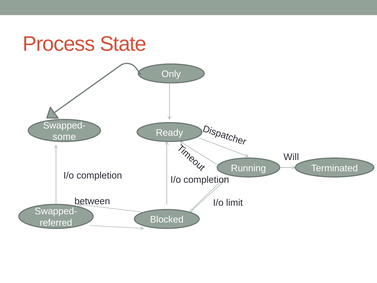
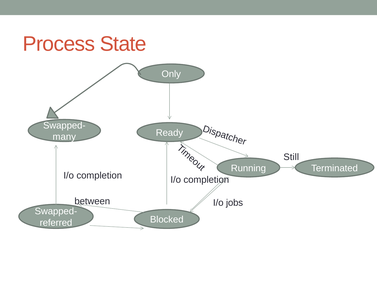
some: some -> many (64, 137)
Will: Will -> Still (291, 157)
limit: limit -> jobs (235, 203)
